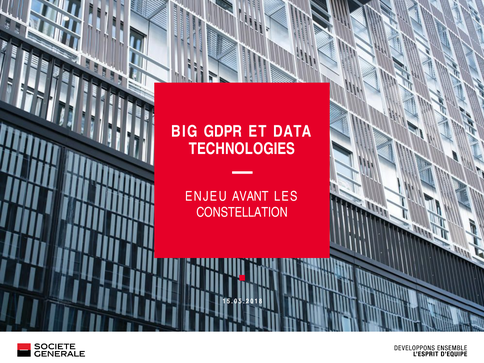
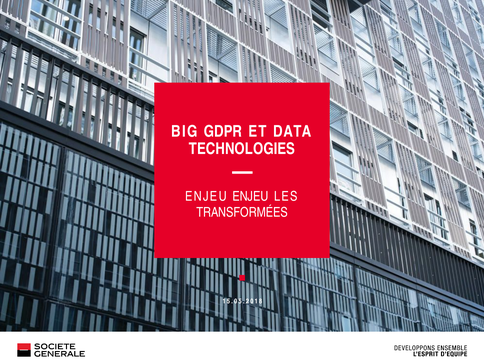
ENJEU AVANT: AVANT -> ENJEU (250, 196)
CONSTELLATION: CONSTELLATION -> TRANSFORMÉES (242, 213)
